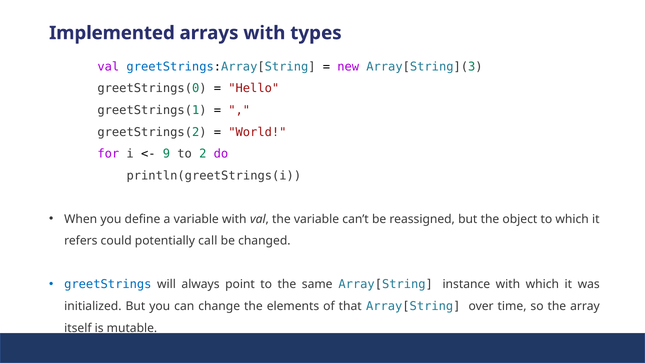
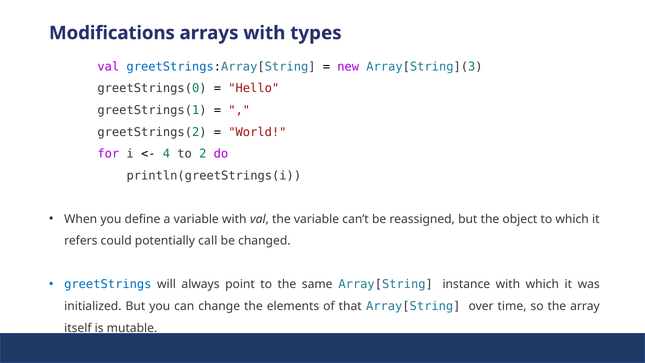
Implemented: Implemented -> Modifications (112, 33)
9: 9 -> 4 (166, 154)
